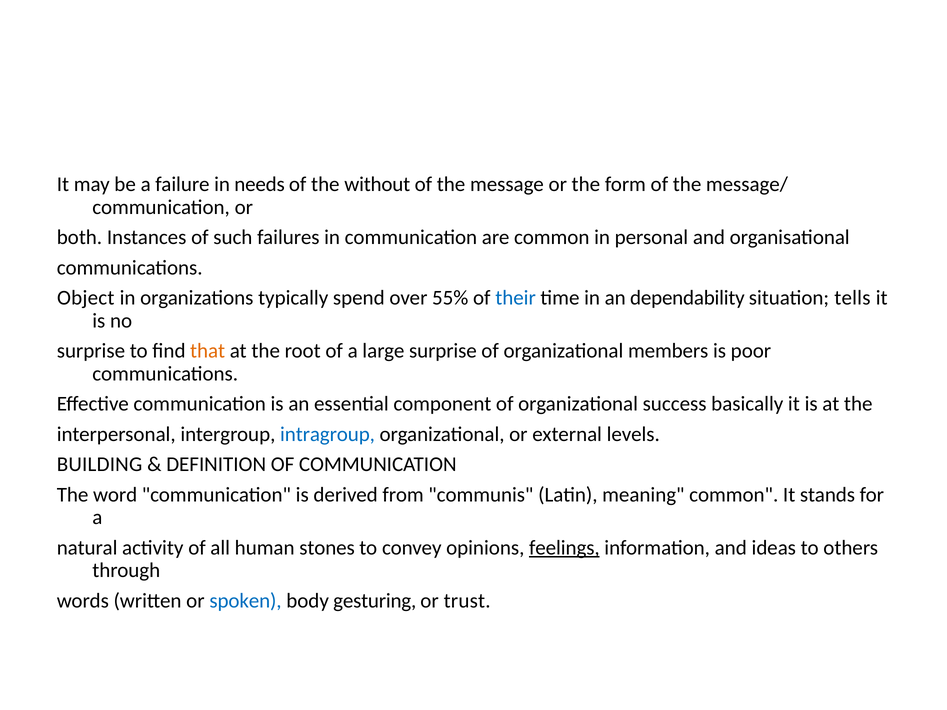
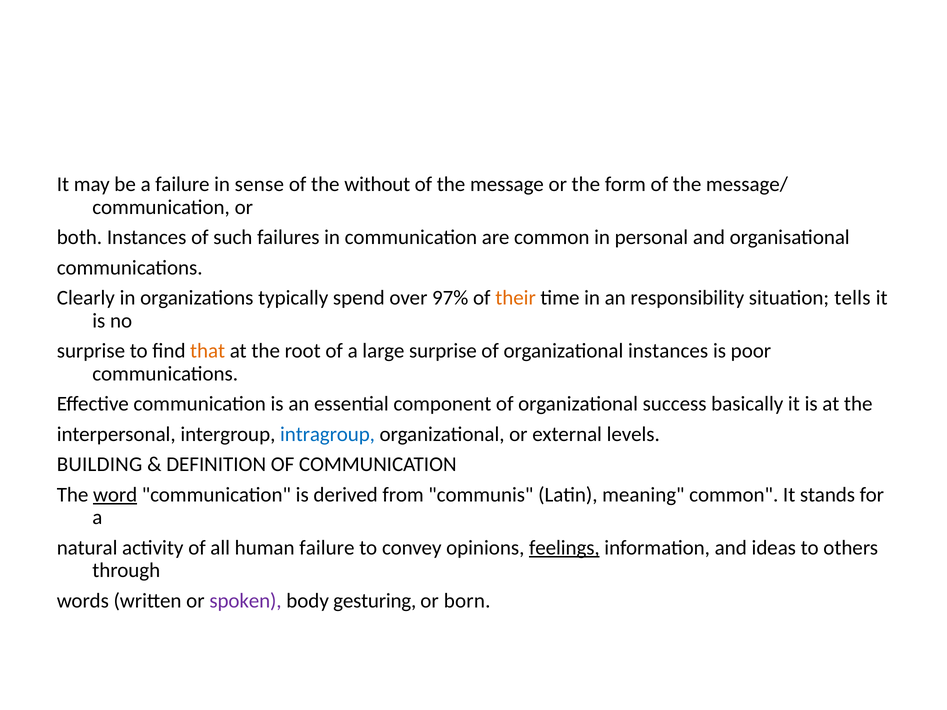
needs: needs -> sense (259, 185)
Object: Object -> Clearly (86, 298)
55%: 55% -> 97% (450, 298)
their colour: blue -> orange (516, 298)
dependability: dependability -> responsibility (687, 298)
organizational members: members -> instances (668, 351)
word underline: none -> present (115, 495)
human stones: stones -> failure (327, 548)
spoken colour: blue -> purple (245, 601)
trust: trust -> born (467, 601)
